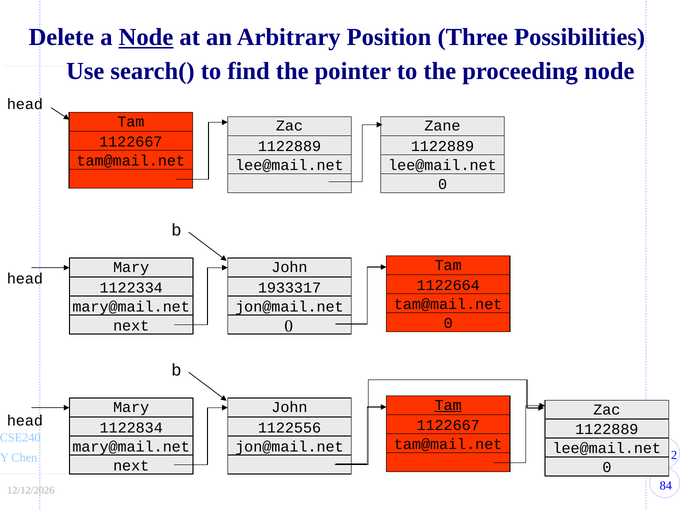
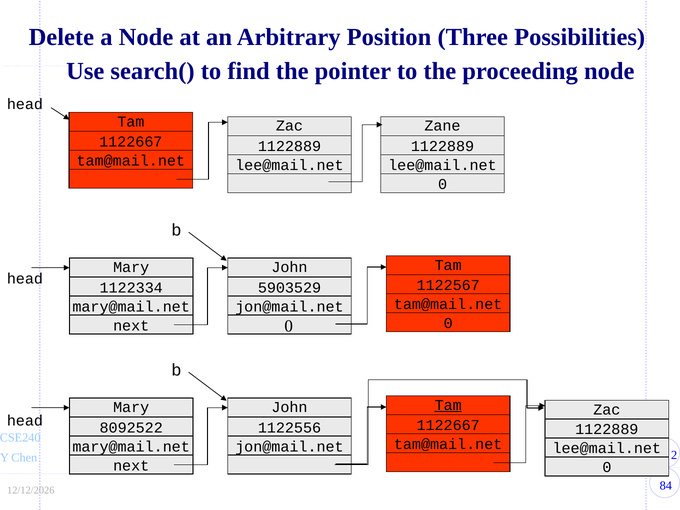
Node underline: present -> none (146, 37)
1122664: 1122664 -> 1122567 (448, 285)
1933317: 1933317 -> 5903529 (290, 288)
1122834: 1122834 -> 8092522 (131, 428)
